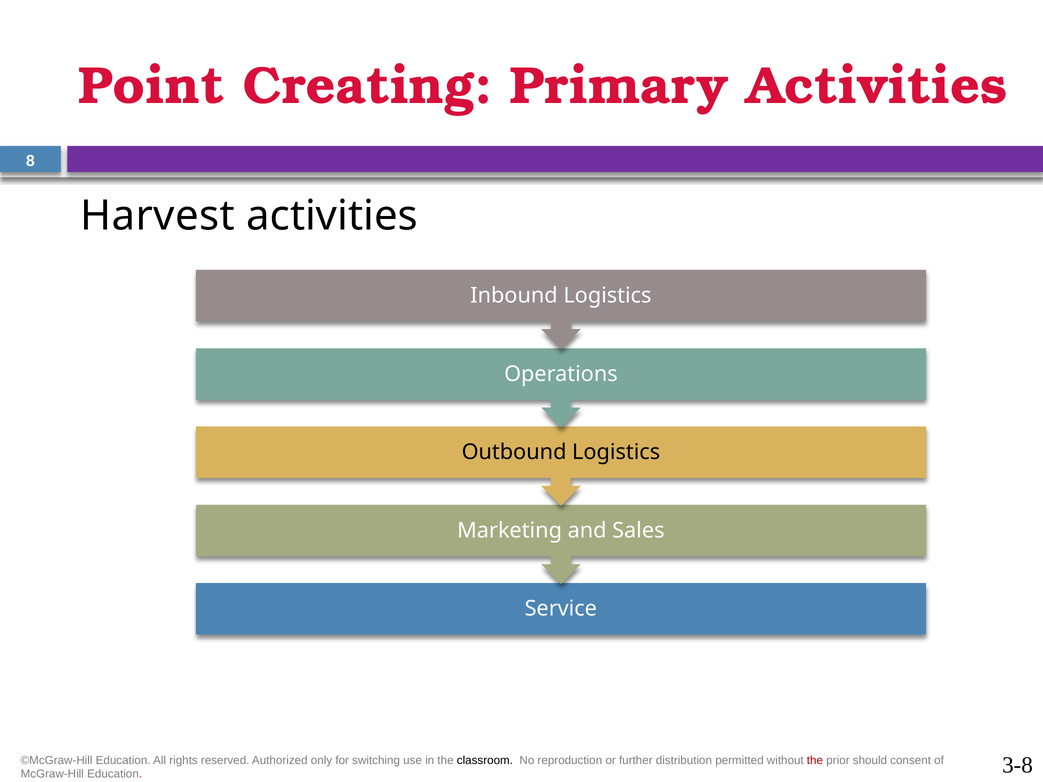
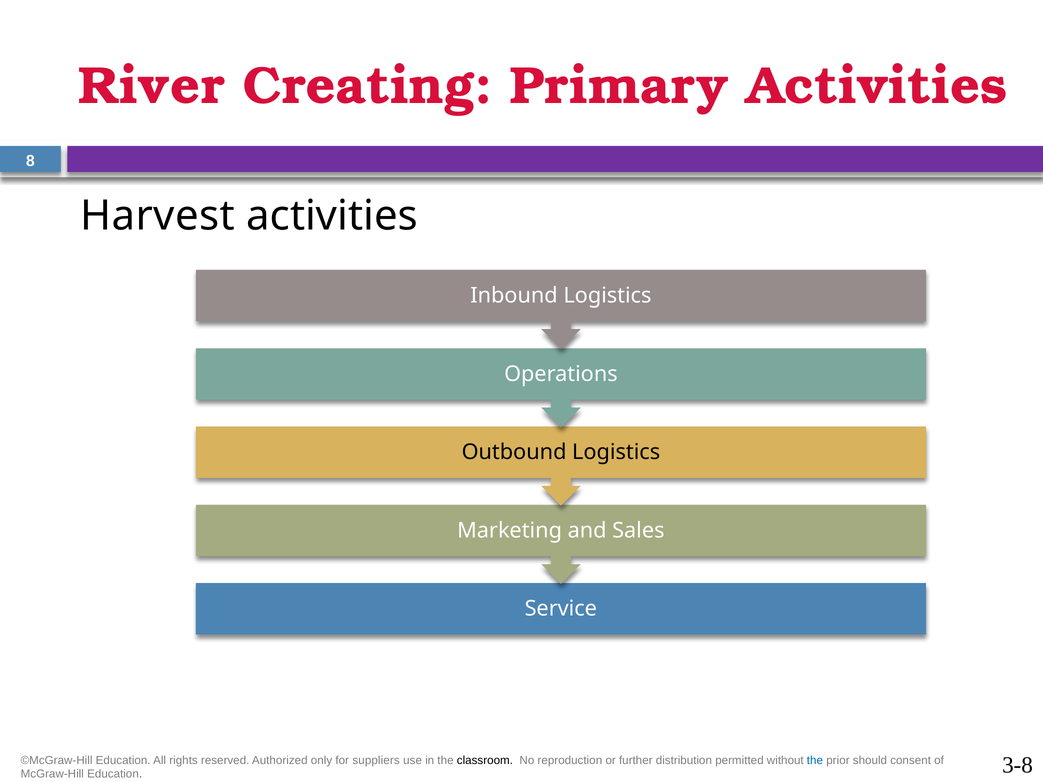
Point: Point -> River (151, 86)
switching: switching -> suppliers (376, 760)
the colour: red -> blue (815, 760)
